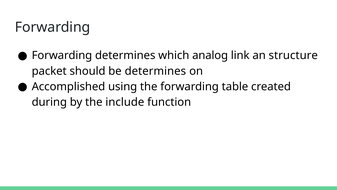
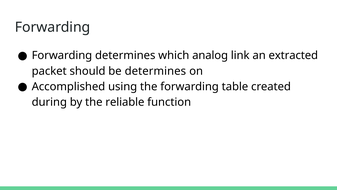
structure: structure -> extracted (293, 55)
include: include -> reliable (125, 102)
